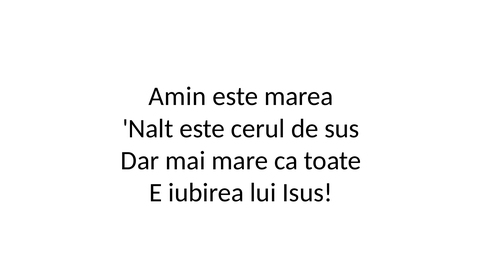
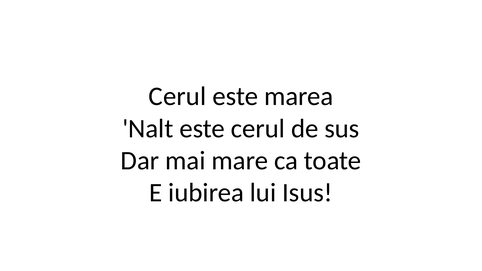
Amin: Amin -> Cerul (177, 96)
